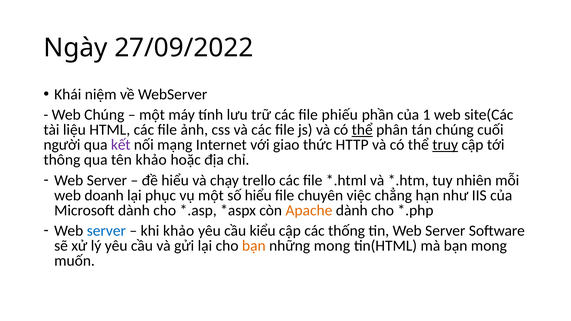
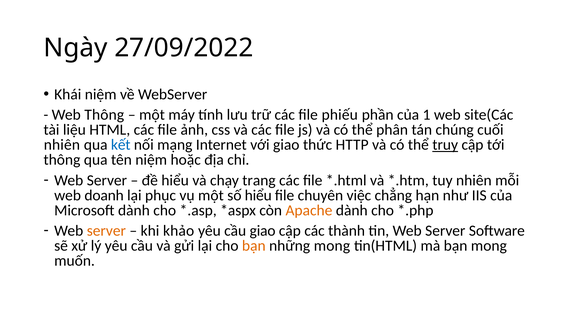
Web Chúng: Chúng -> Thông (104, 115)
thể underline: present -> none (362, 130)
người: người -> nhiên (62, 145)
kết colour: purple -> blue (121, 145)
tên khảo: khảo -> niệm (151, 160)
trello: trello -> trang (259, 180)
server colour: blue -> orange (106, 231)
cầu kiểu: kiểu -> giao (263, 231)
thống: thống -> thành (347, 231)
